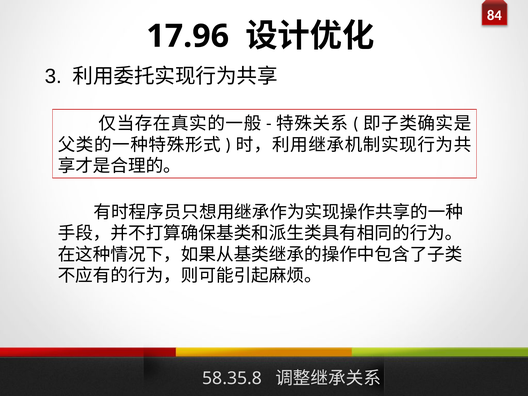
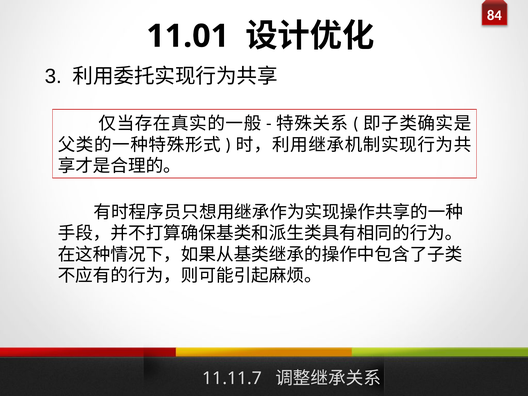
17.96: 17.96 -> 11.01 (188, 36)
58.35.8: 58.35.8 -> 11.11.7 (232, 378)
